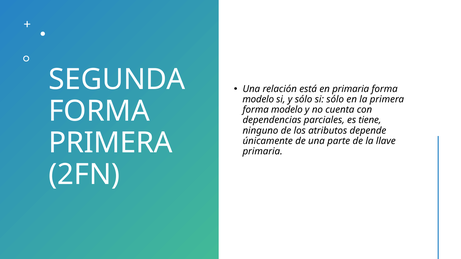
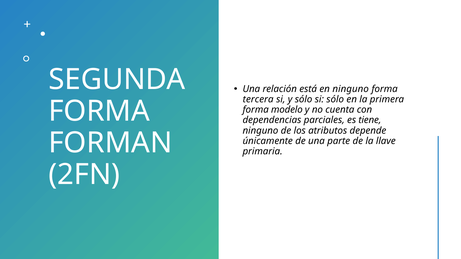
en primaria: primaria -> ninguno (351, 89)
modelo: modelo -> tercera (258, 100)
PRIMERA: PRIMERA -> FORMAN (110, 143)
